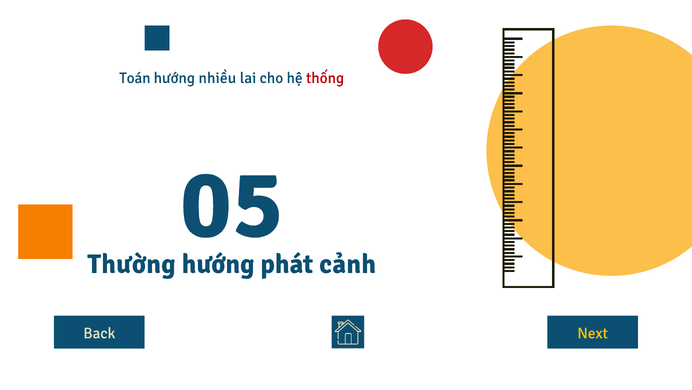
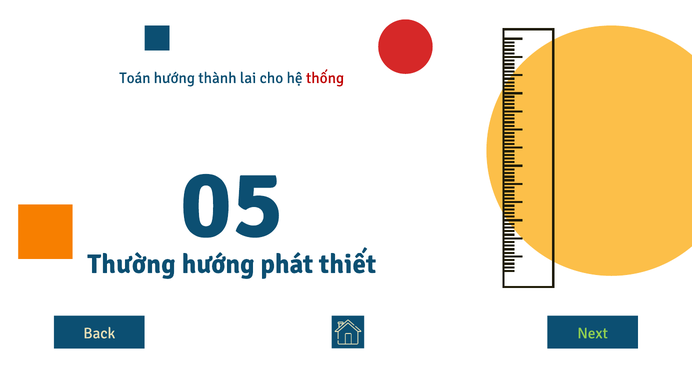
nhiều: nhiều -> thành (217, 78)
cảnh: cảnh -> thiết (348, 264)
Next colour: yellow -> light green (593, 333)
